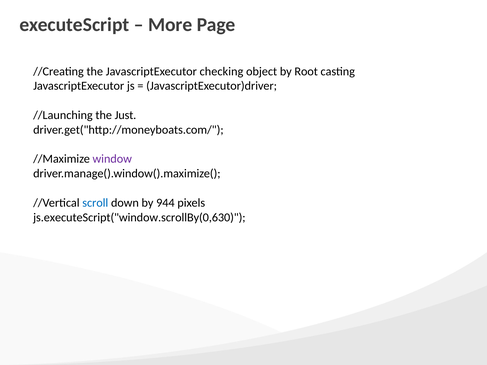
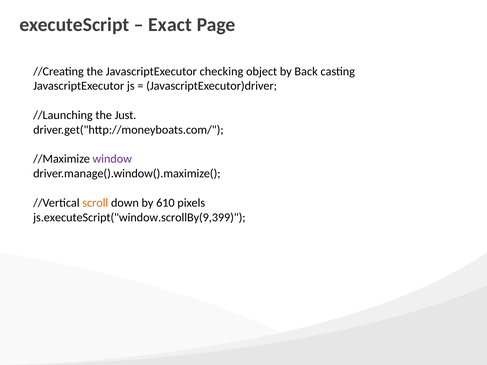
More: More -> Exact (170, 25)
Root: Root -> Back (306, 71)
scroll colour: blue -> orange (95, 203)
944: 944 -> 610 (165, 203)
js.executeScript("window.scrollBy(0,630: js.executeScript("window.scrollBy(0,630 -> js.executeScript("window.scrollBy(9,399 (139, 218)
